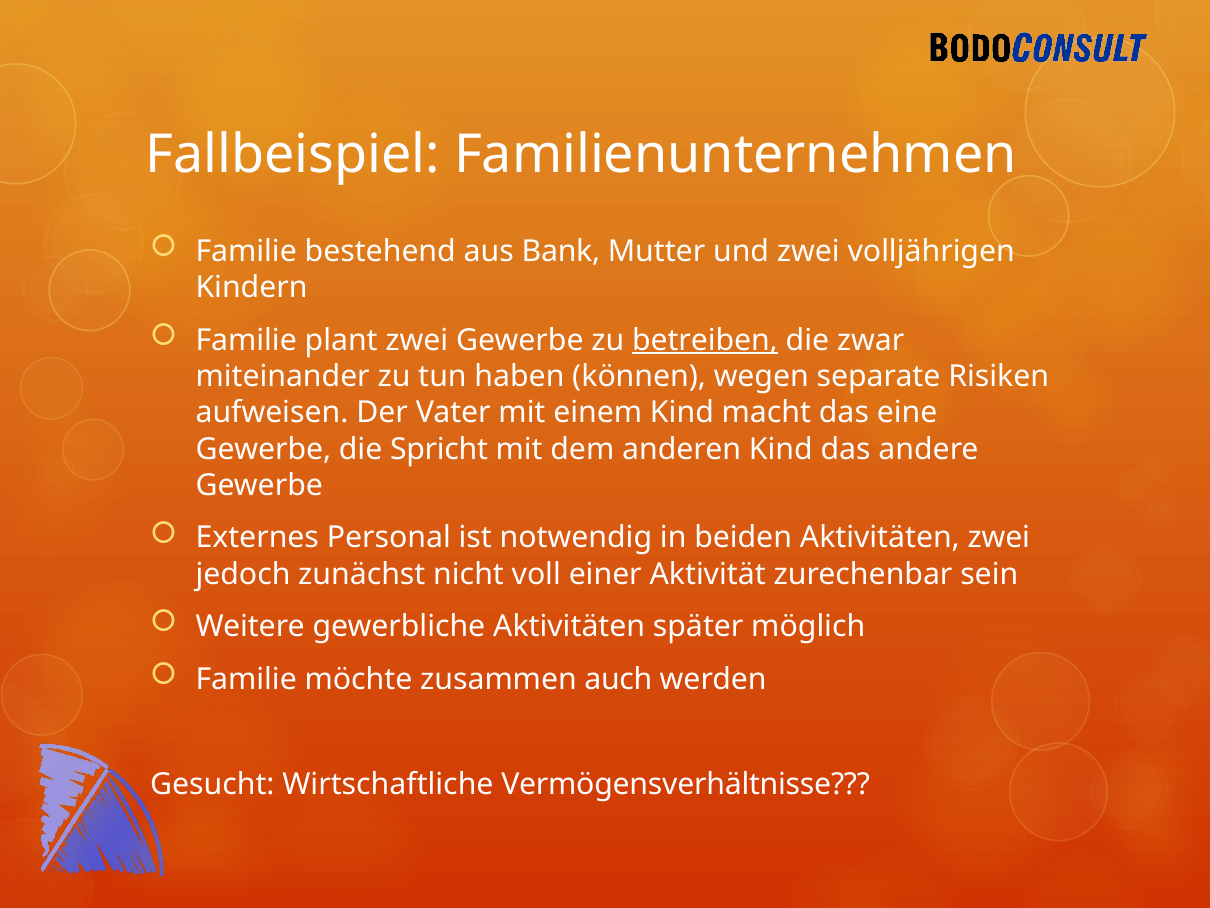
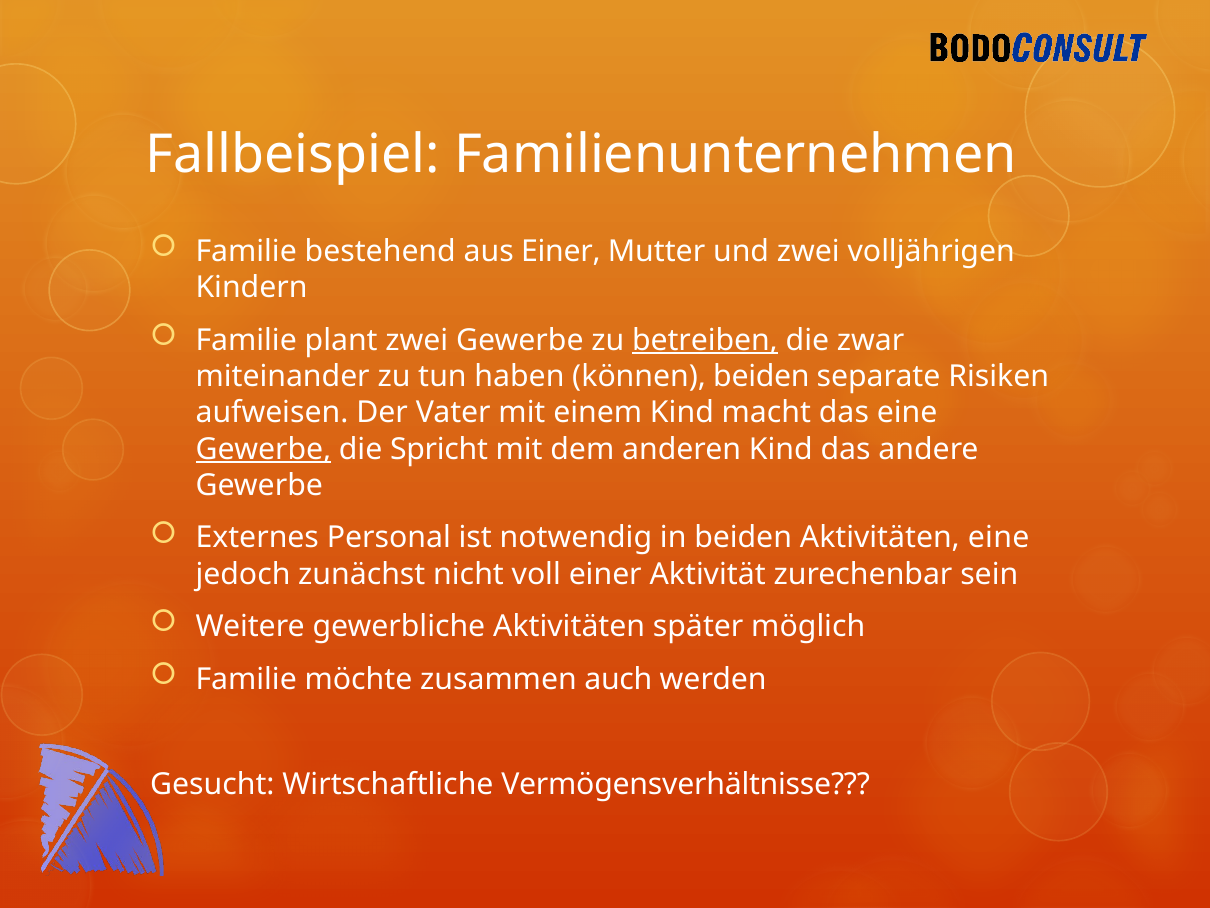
aus Bank: Bank -> Einer (561, 251)
können wegen: wegen -> beiden (761, 376)
Gewerbe underline: none -> present (263, 449)
Aktivitäten zwei: zwei -> eine (999, 538)
